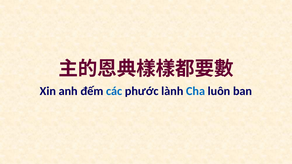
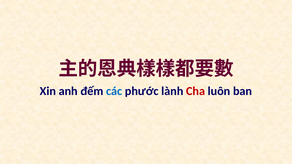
Cha colour: blue -> red (196, 91)
